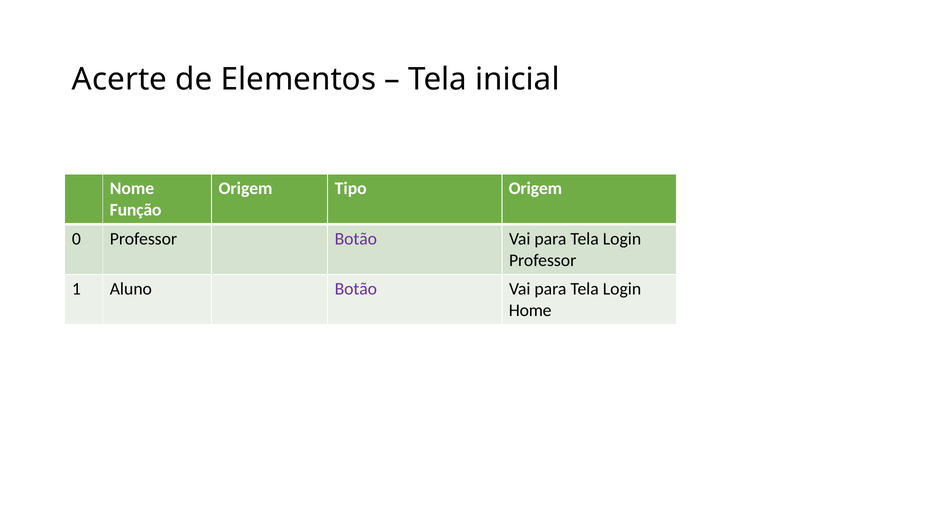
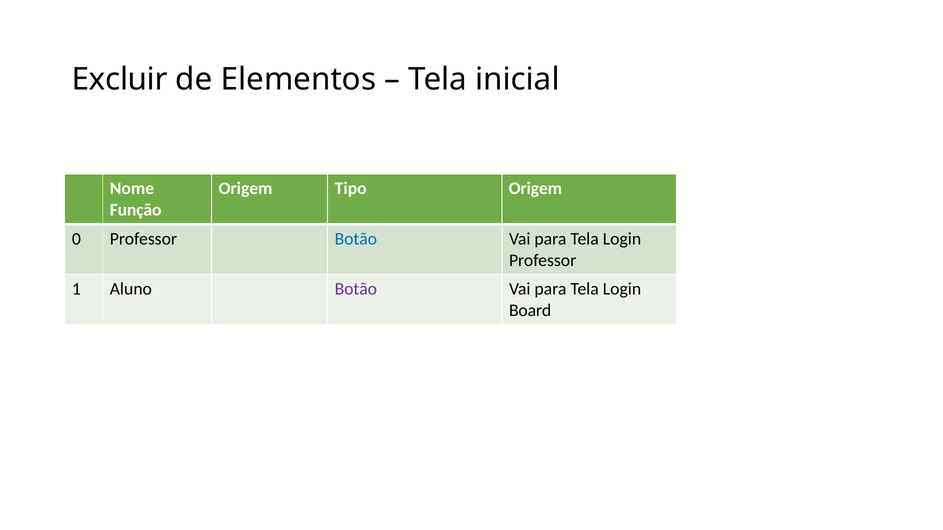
Acerte: Acerte -> Excluir (120, 79)
Botão colour: purple -> blue (356, 239)
Home: Home -> Board (530, 311)
